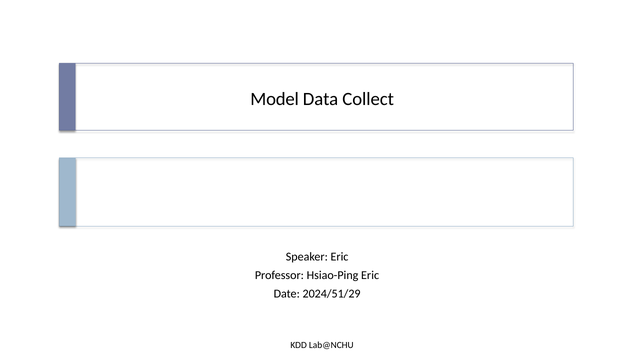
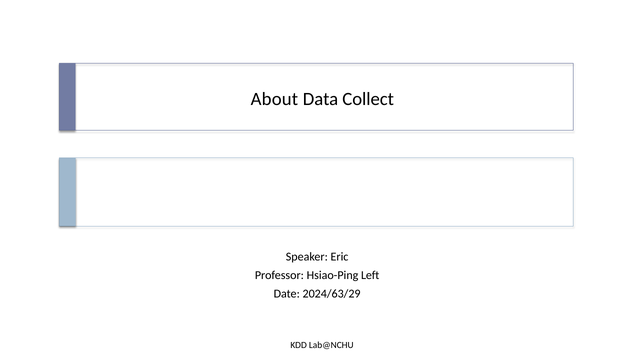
Model: Model -> About (274, 99)
Hsiao-Ping Eric: Eric -> Left (370, 275)
2024/51/29: 2024/51/29 -> 2024/63/29 (332, 294)
